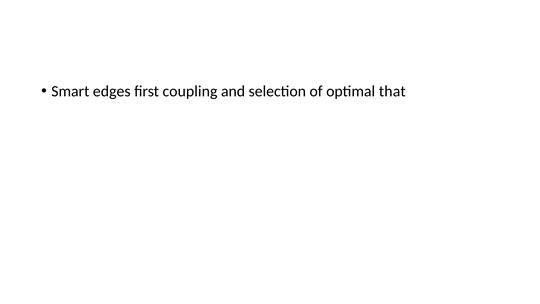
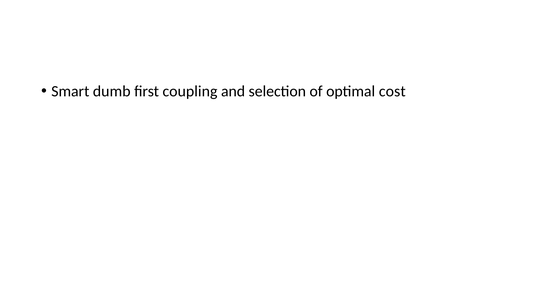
edges: edges -> dumb (112, 91)
that: that -> cost (392, 91)
